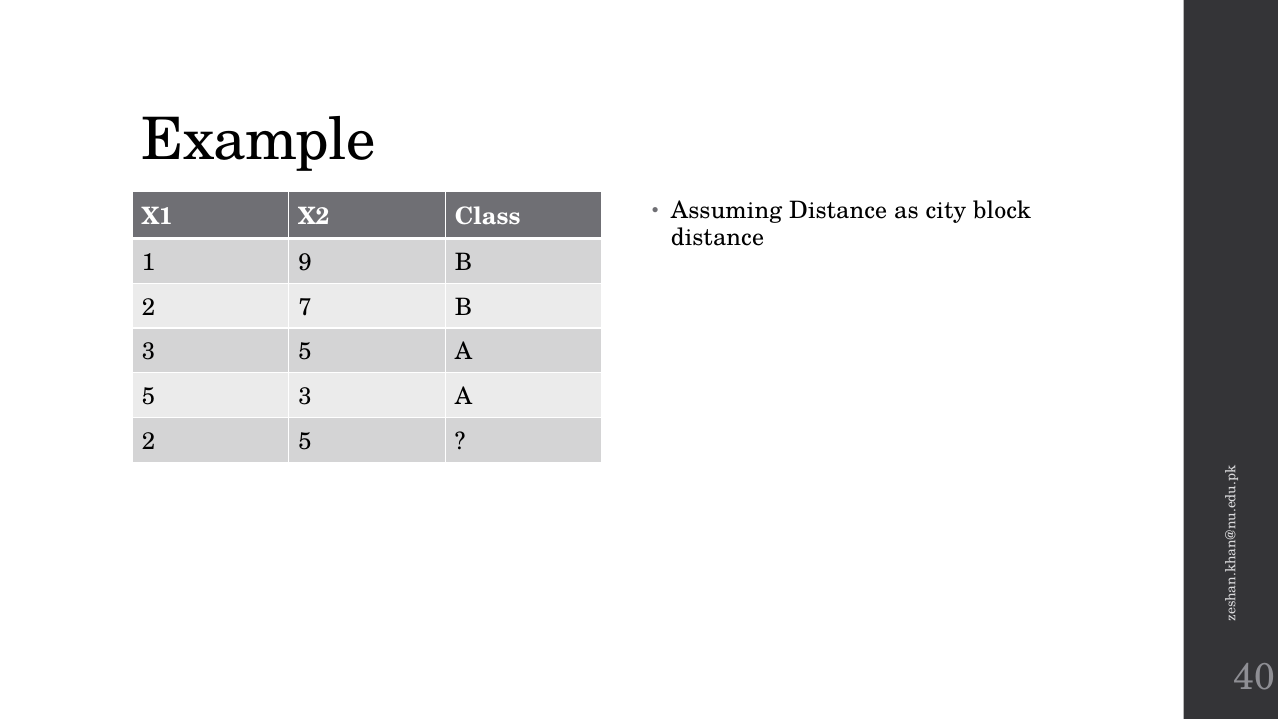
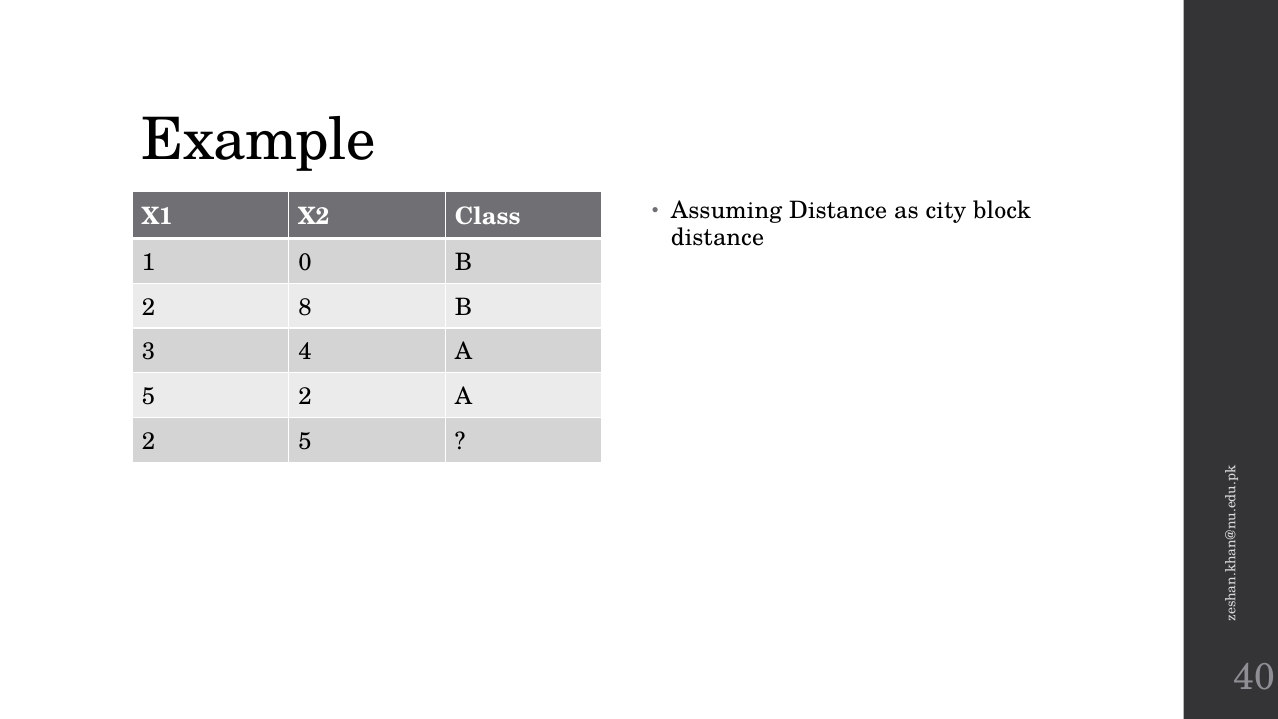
9: 9 -> 0 (305, 262)
7: 7 -> 8 (305, 307)
3 5: 5 -> 4 (305, 352)
5 3: 3 -> 2 (305, 397)
